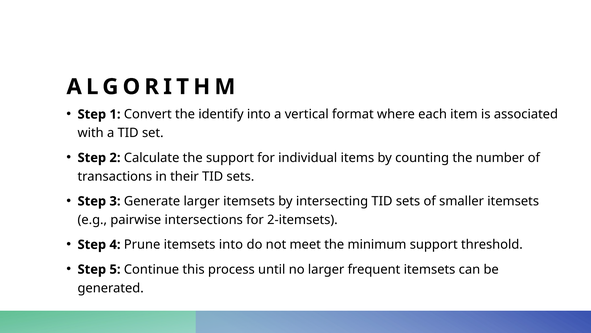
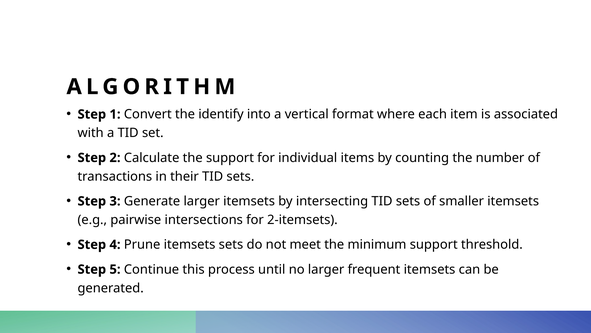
itemsets into: into -> sets (231, 244)
